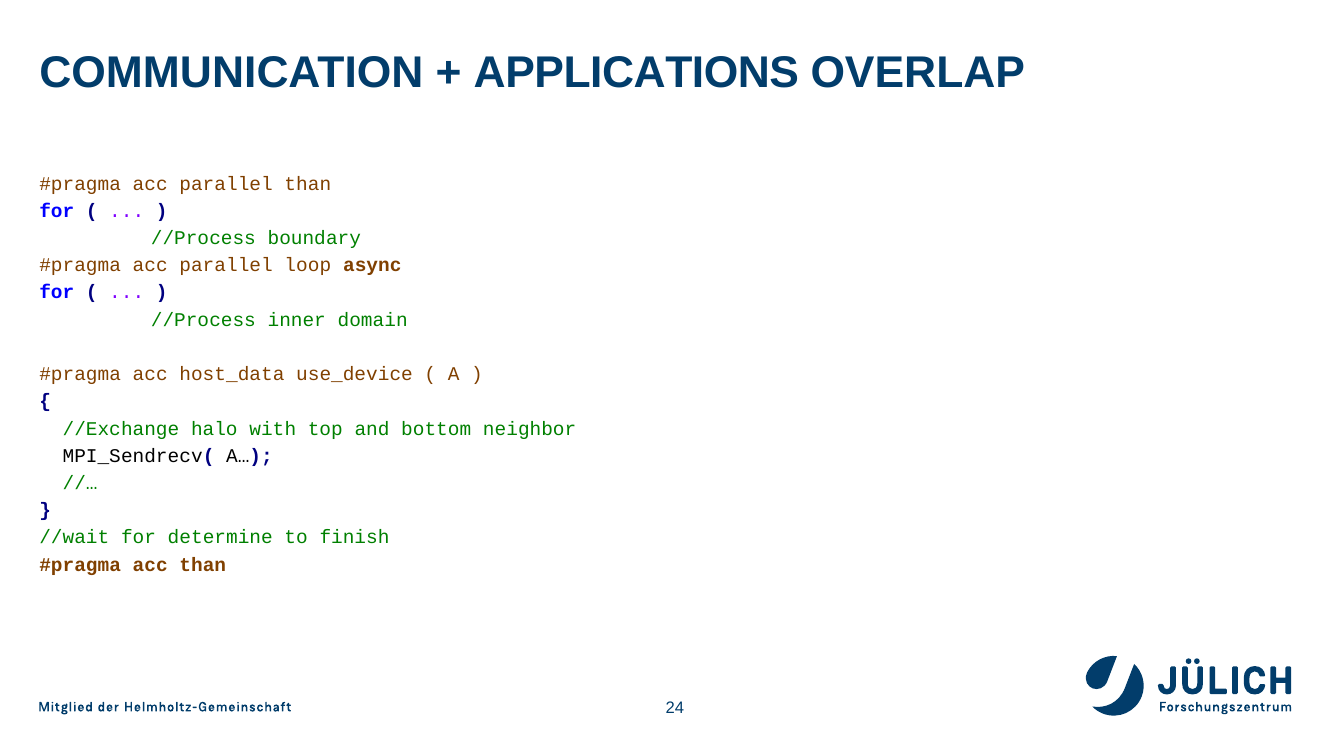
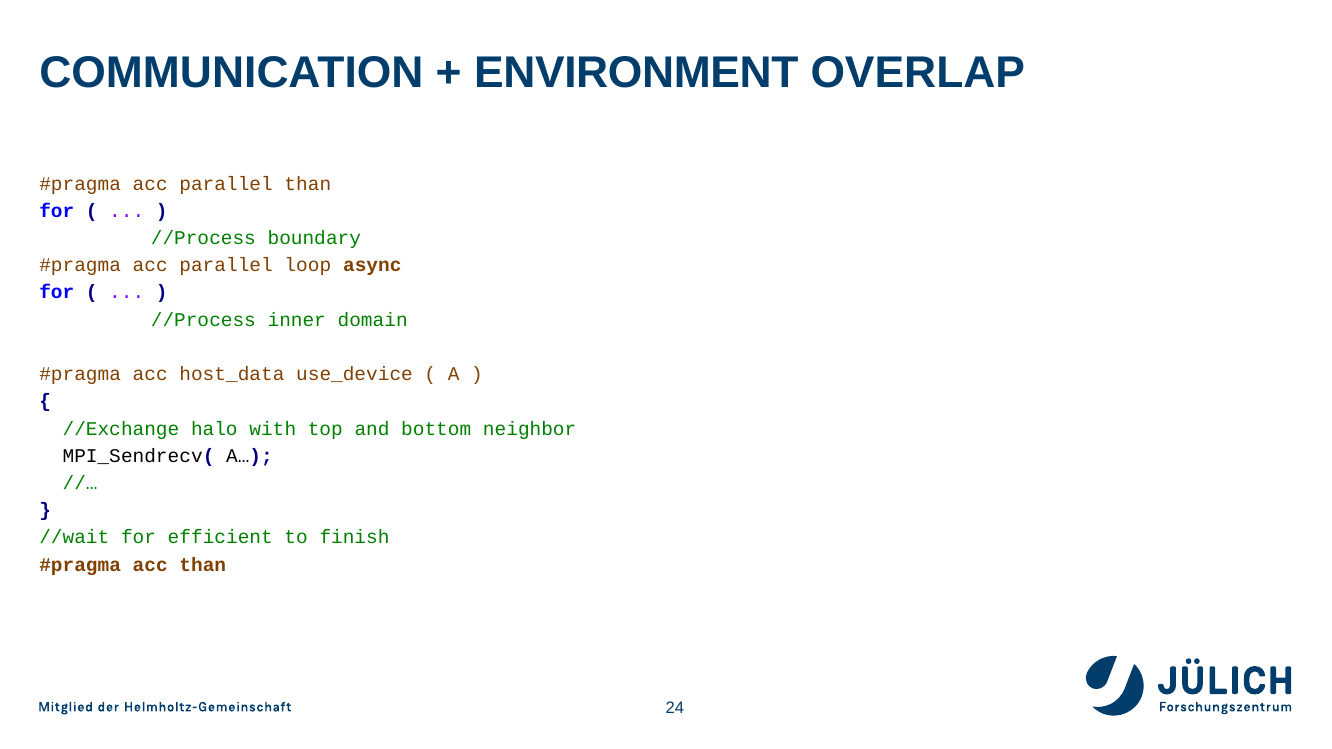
APPLICATIONS: APPLICATIONS -> ENVIRONMENT (636, 73)
determine: determine -> efficient (220, 538)
